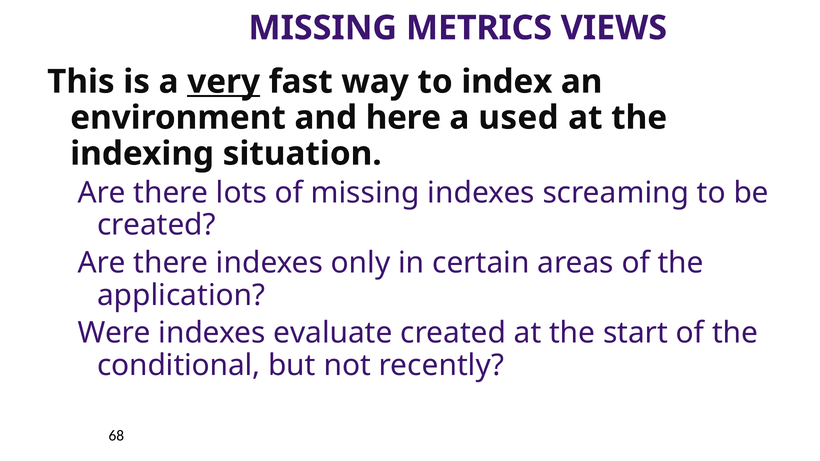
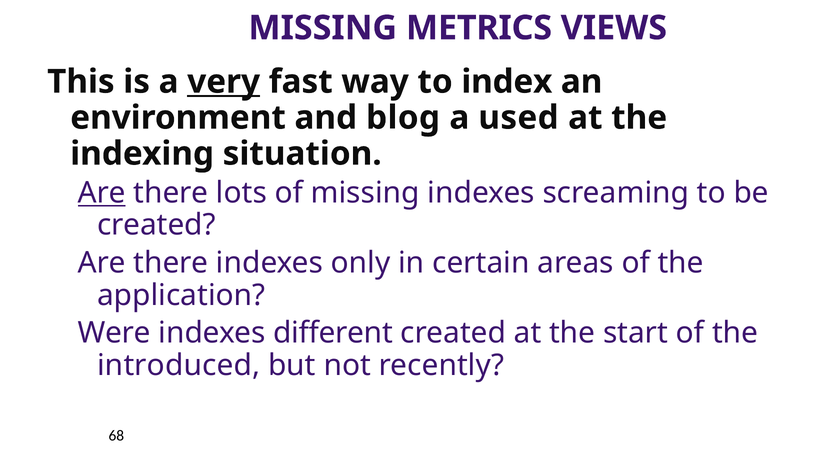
here: here -> blog (403, 118)
Are underline: none -> present (102, 193)
evaluate: evaluate -> different (333, 333)
conditional: conditional -> introduced (179, 365)
